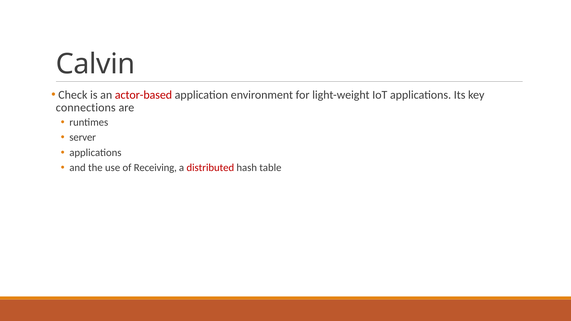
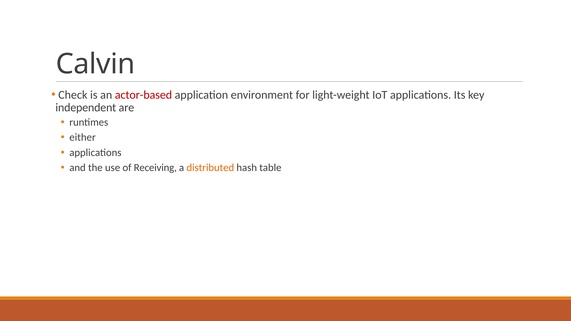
connections: connections -> independent (86, 108)
server: server -> either (83, 138)
distributed colour: red -> orange (210, 168)
